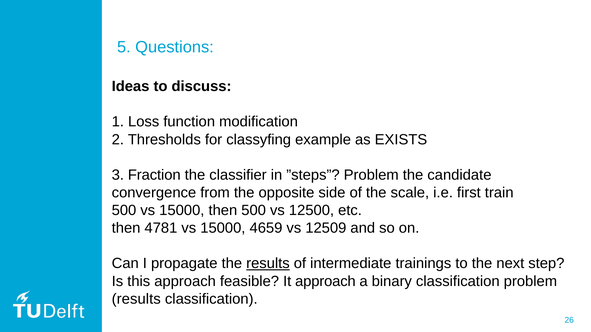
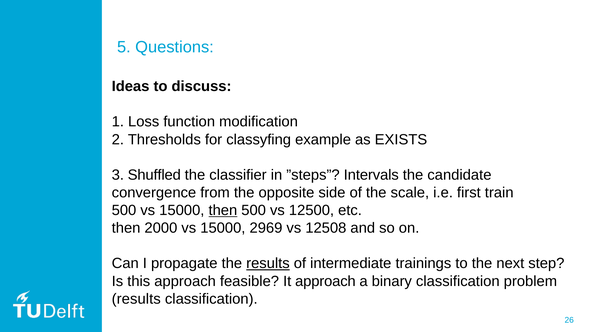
Fraction: Fraction -> Shuffled (154, 175)
”steps Problem: Problem -> Intervals (371, 175)
then underline: none -> present (223, 211)
4781: 4781 -> 2000 (161, 228)
4659: 4659 -> 2969 (266, 228)
12509: 12509 -> 12508 (326, 228)
